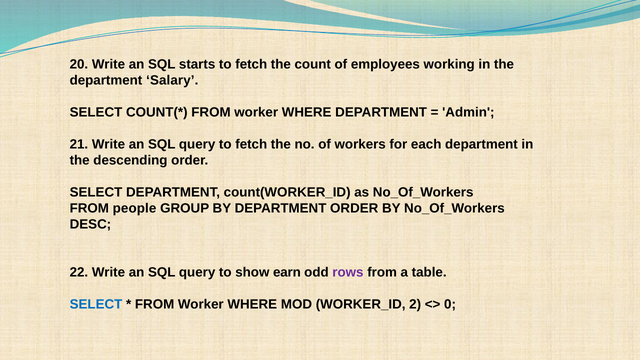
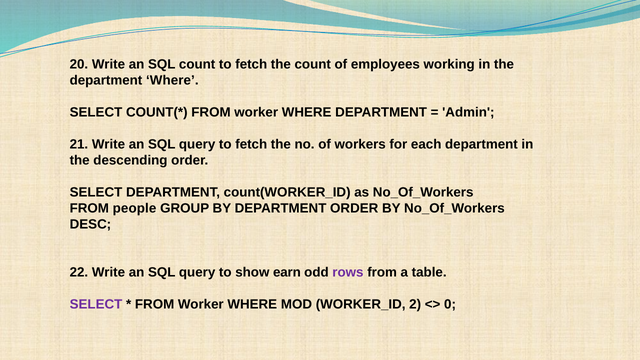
SQL starts: starts -> count (197, 64)
department Salary: Salary -> Where (172, 80)
SELECT colour: blue -> purple (96, 304)
